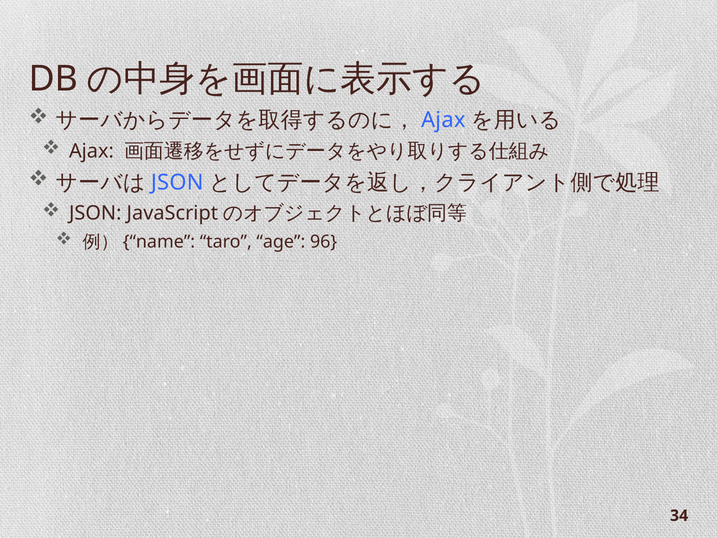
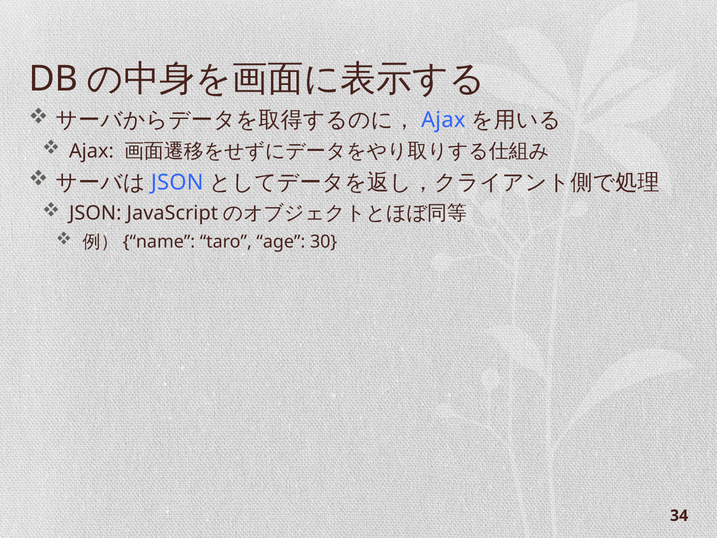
96: 96 -> 30 (324, 242)
